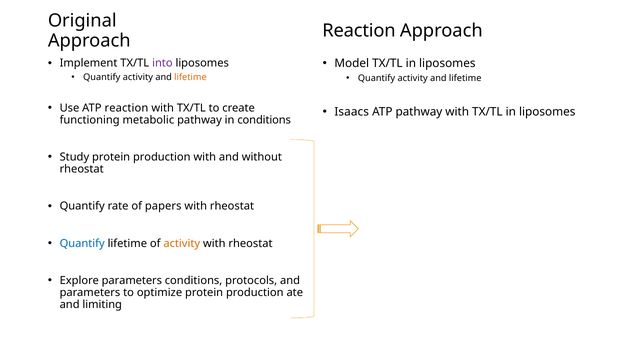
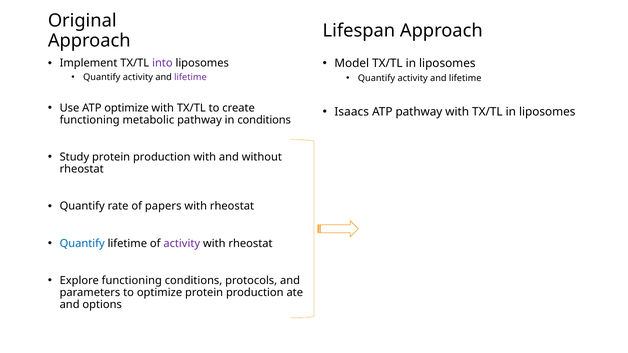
Reaction: Reaction -> Lifespan (359, 31)
lifetime colour: orange -> purple (190, 77)
ATP reaction: reaction -> optimize (127, 108)
activity colour: orange -> purple (182, 244)
Explore parameters: parameters -> functioning (132, 281)
limiting: limiting -> options (102, 305)
